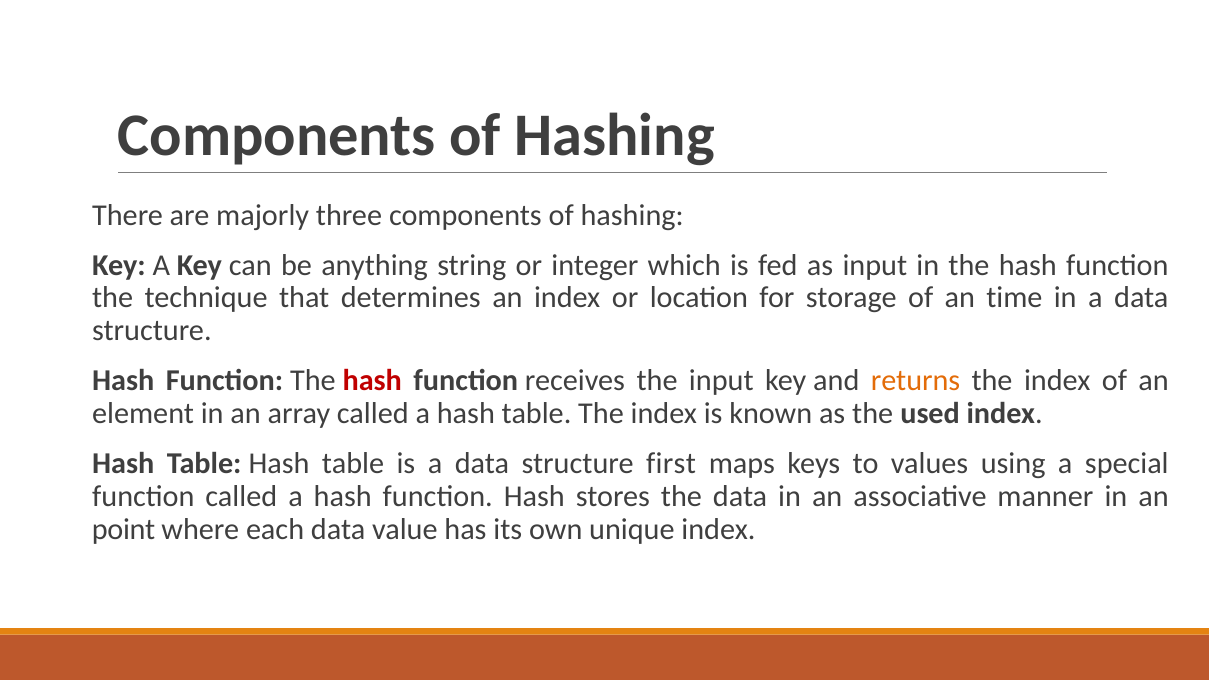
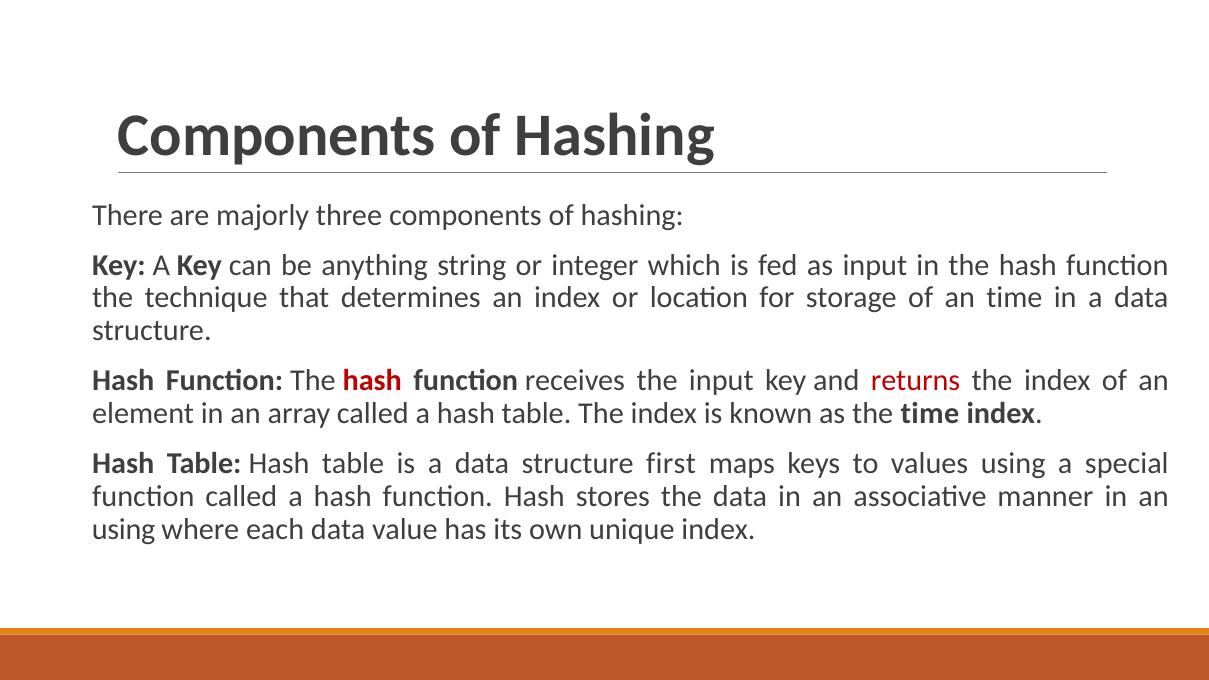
returns colour: orange -> red (915, 381)
the used: used -> time (930, 414)
point: point -> using (124, 529)
